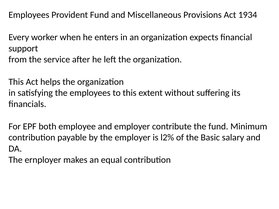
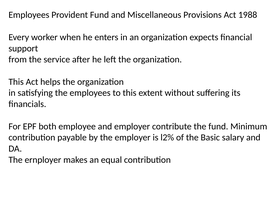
1934: 1934 -> 1988 (248, 15)
